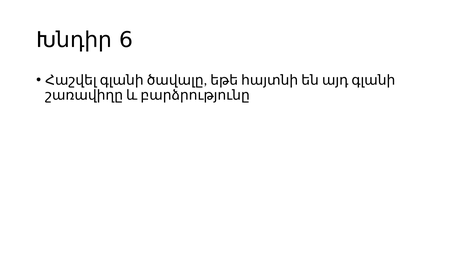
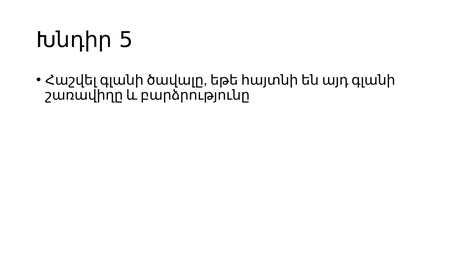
6: 6 -> 5 (126, 40)
